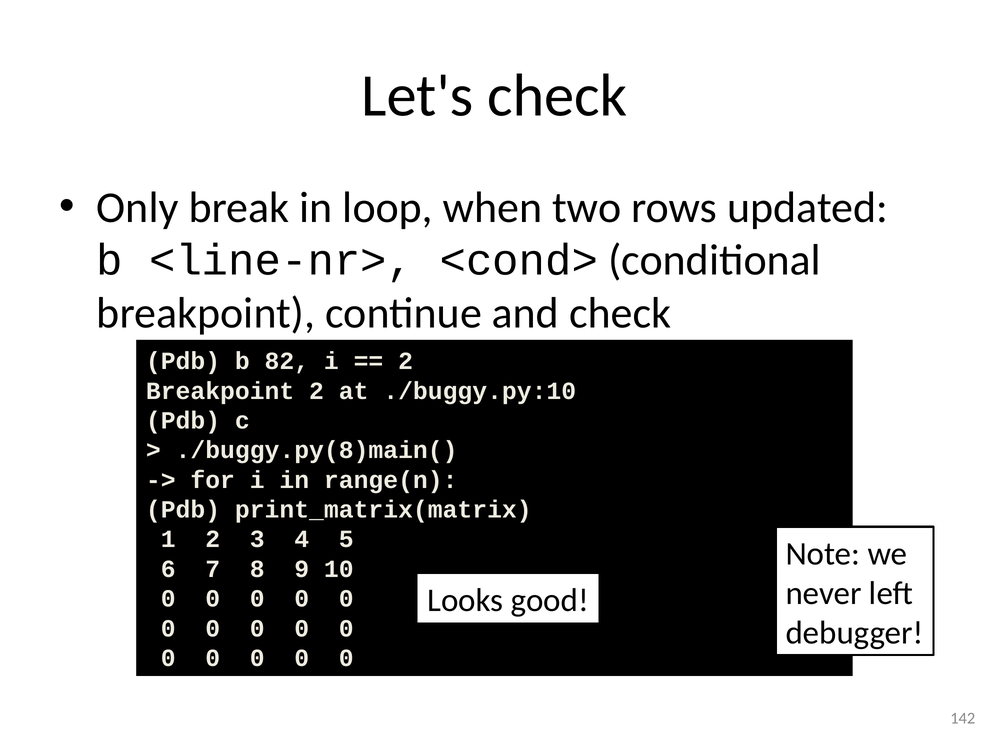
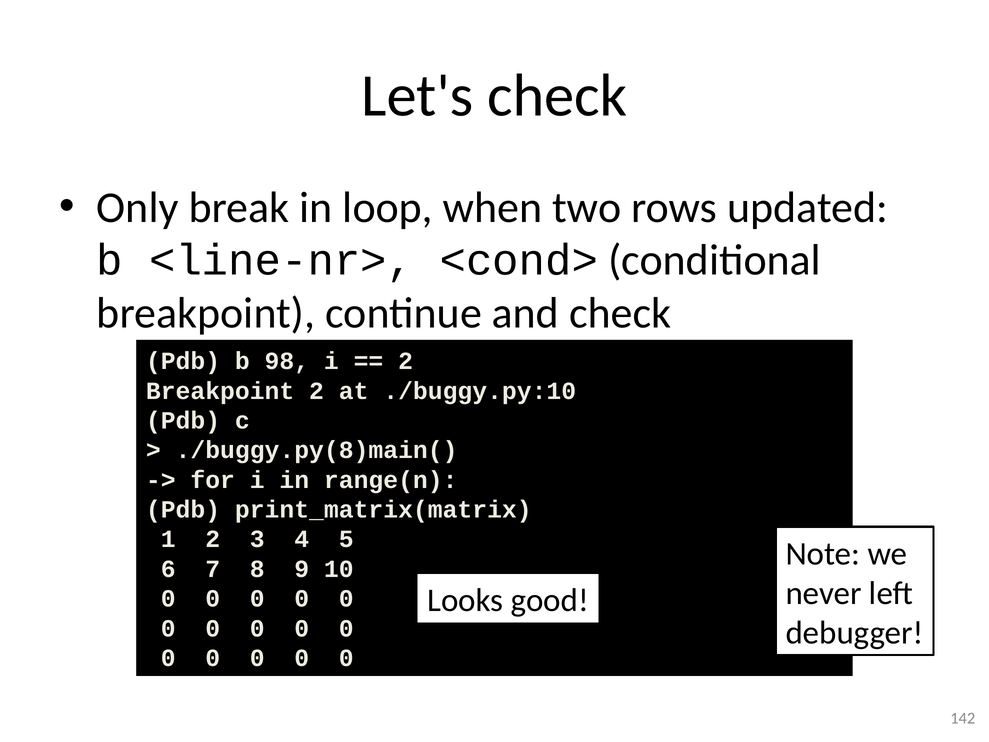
82: 82 -> 98 (287, 361)
